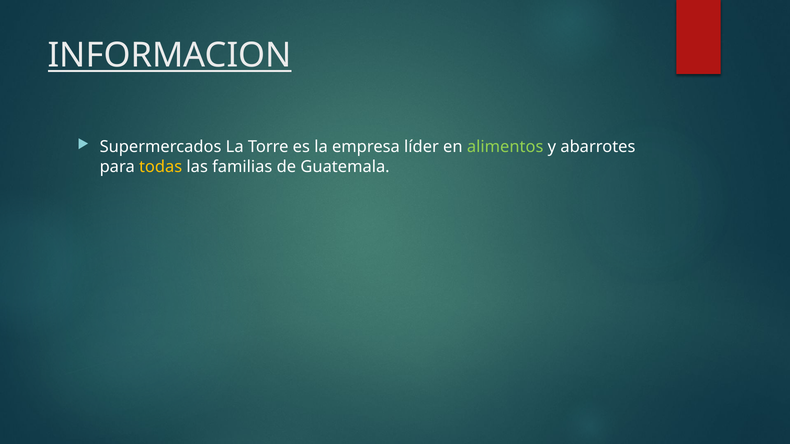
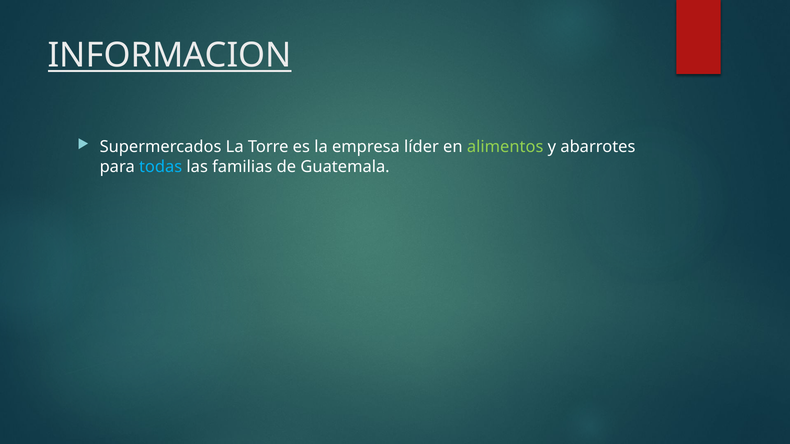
todas colour: yellow -> light blue (161, 167)
